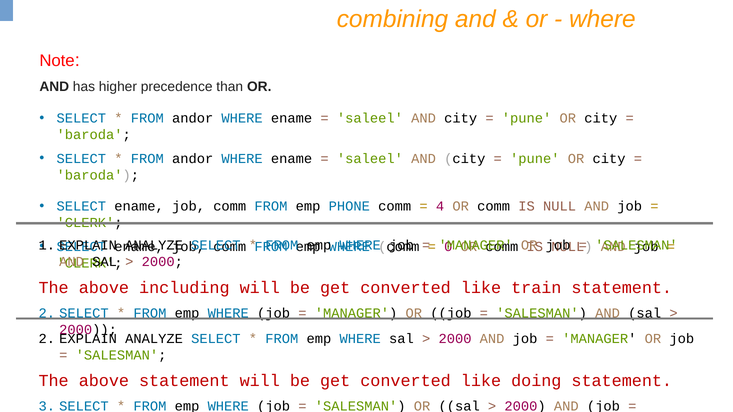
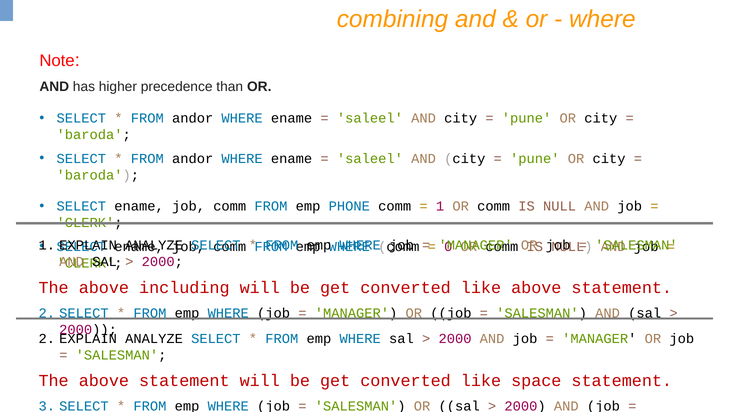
4: 4 -> 1 (440, 206)
like train: train -> above (536, 288)
doing: doing -> space (536, 381)
